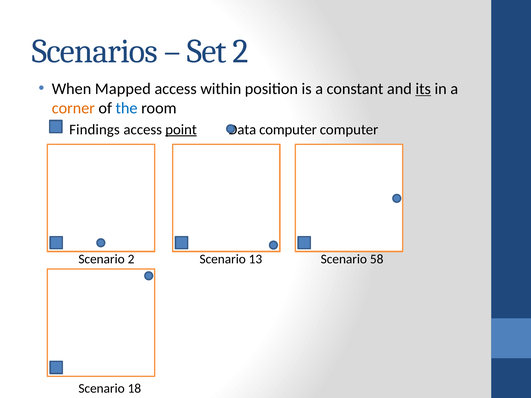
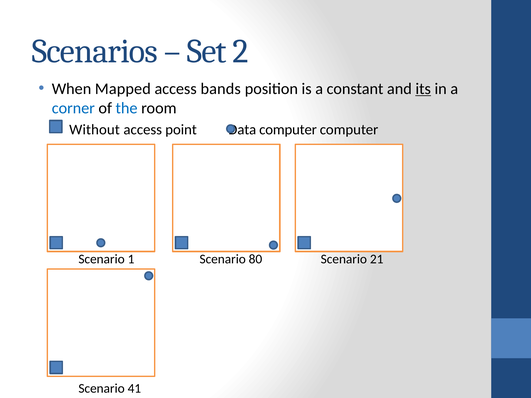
within: within -> bands (221, 89)
corner colour: orange -> blue (73, 108)
Findings: Findings -> Without (95, 130)
point underline: present -> none (181, 130)
Scenario 2: 2 -> 1 (131, 259)
13: 13 -> 80 (255, 259)
58: 58 -> 21 (377, 259)
18: 18 -> 41 (134, 389)
